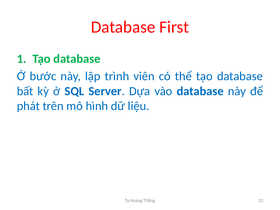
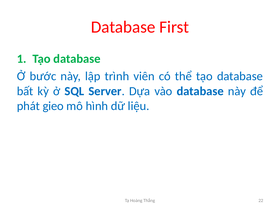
trên: trên -> gieo (53, 106)
